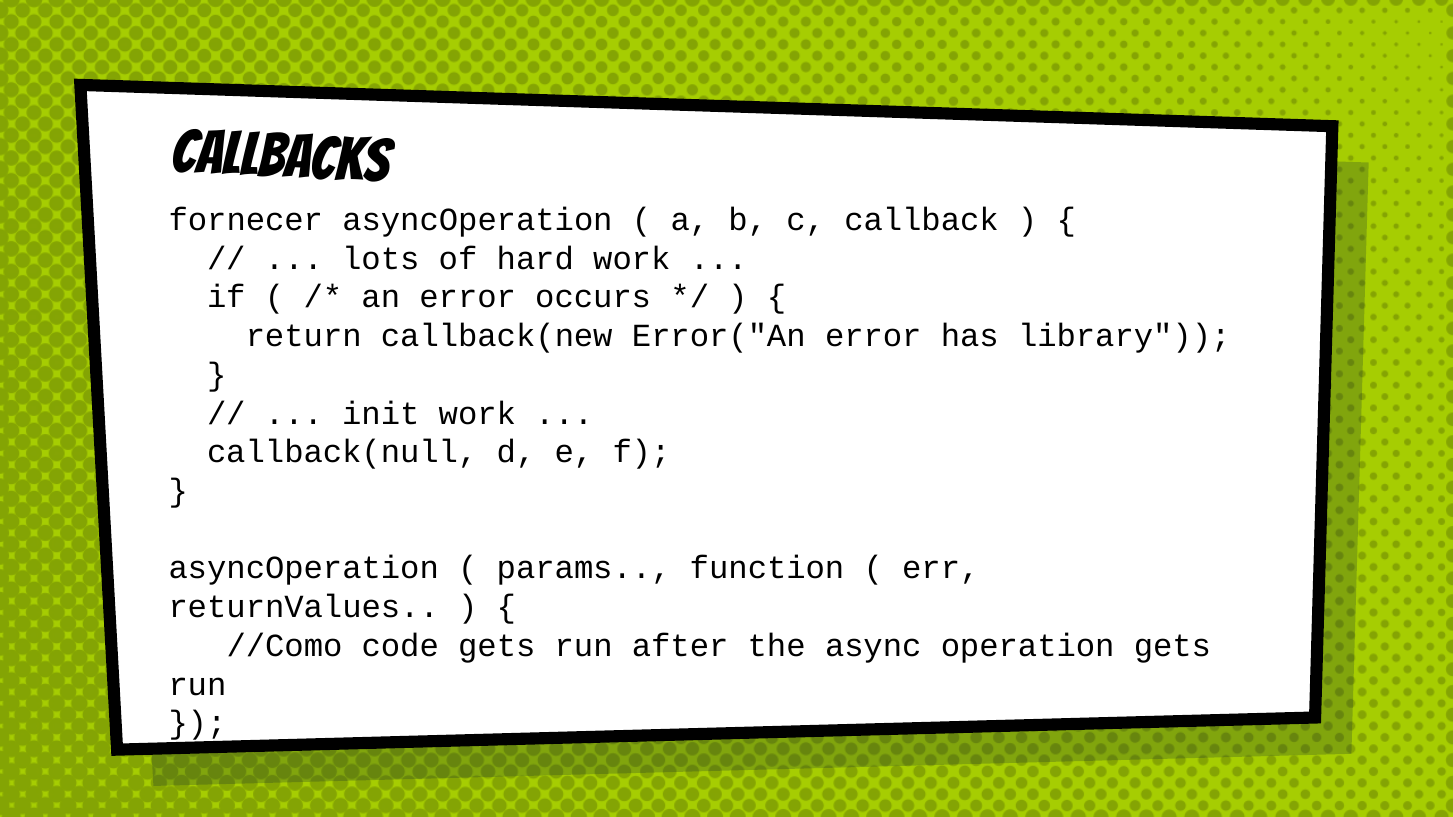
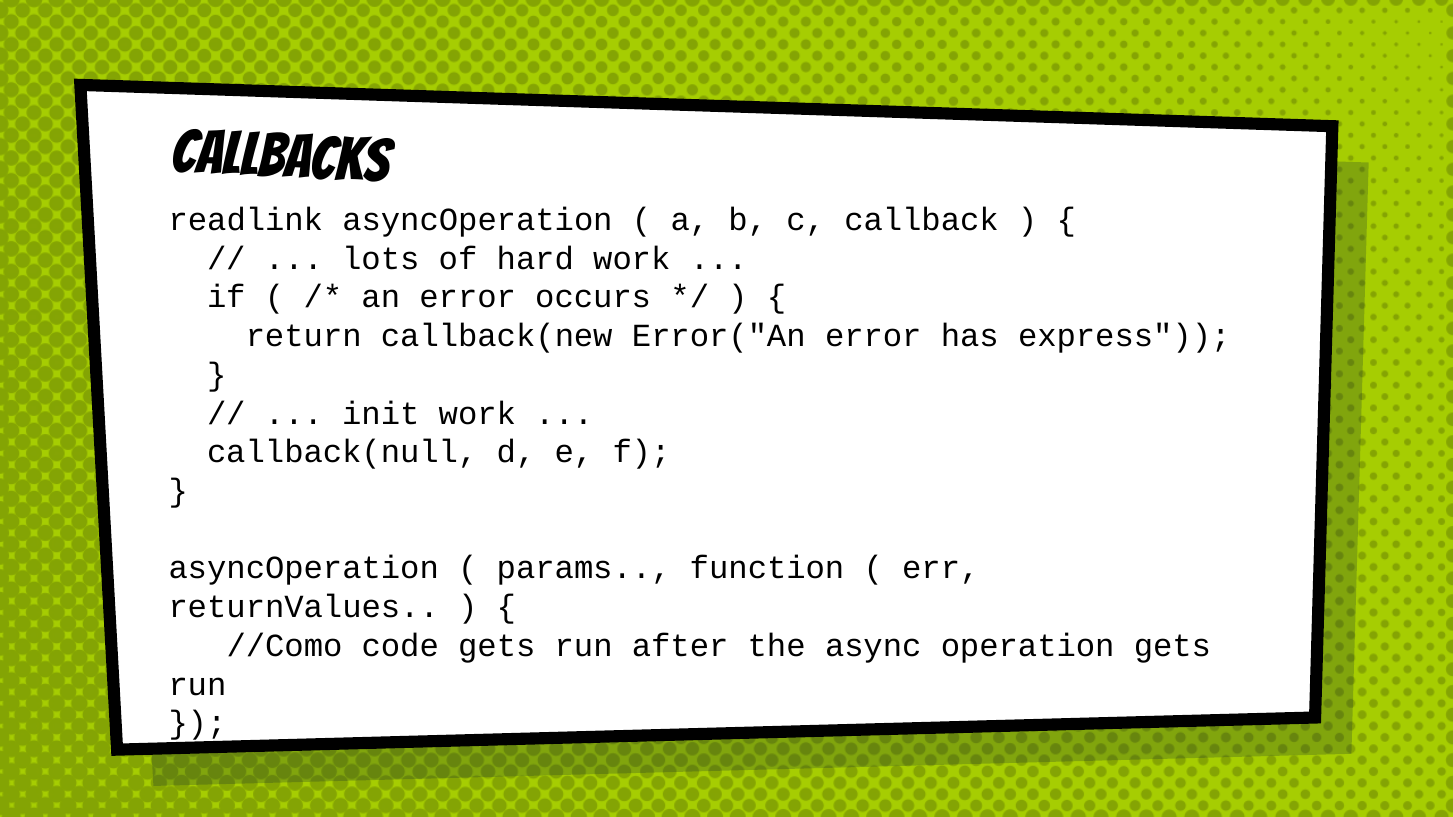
fornecer: fornecer -> readlink (246, 220)
library: library -> express (1124, 336)
